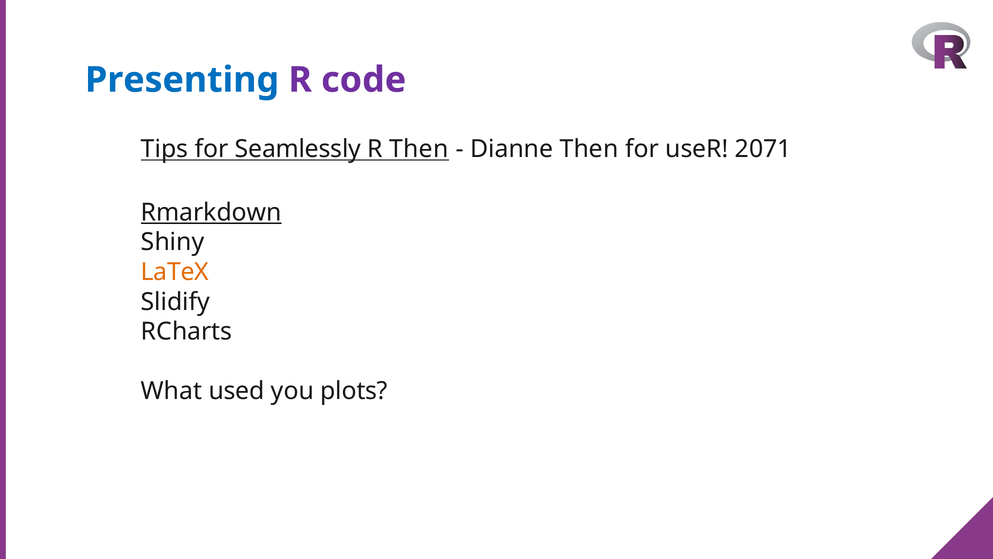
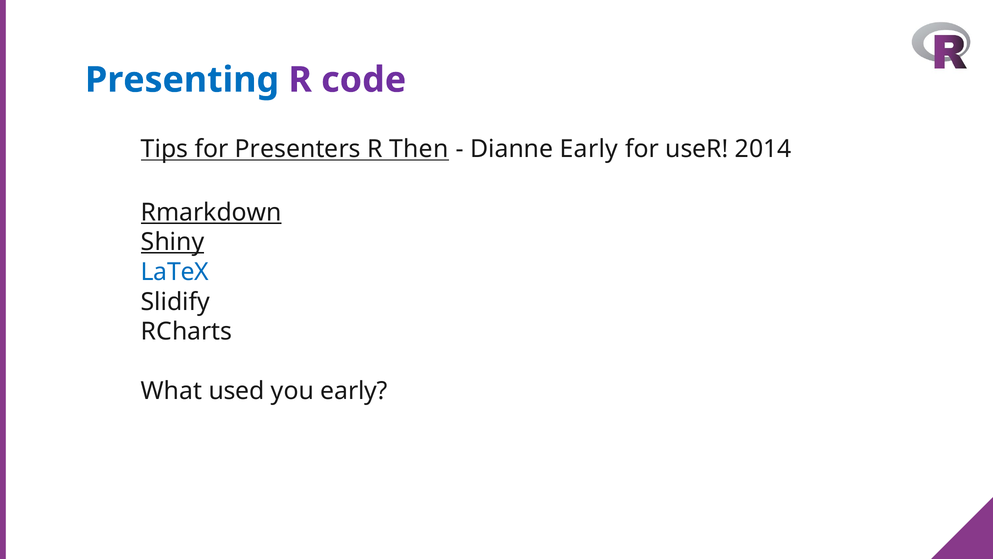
Seamlessly: Seamlessly -> Presenters (298, 149)
Dianne Then: Then -> Early (589, 149)
2071: 2071 -> 2014 (763, 149)
Shiny underline: none -> present (173, 242)
LaTeX colour: orange -> blue (175, 272)
you plots: plots -> early (354, 391)
